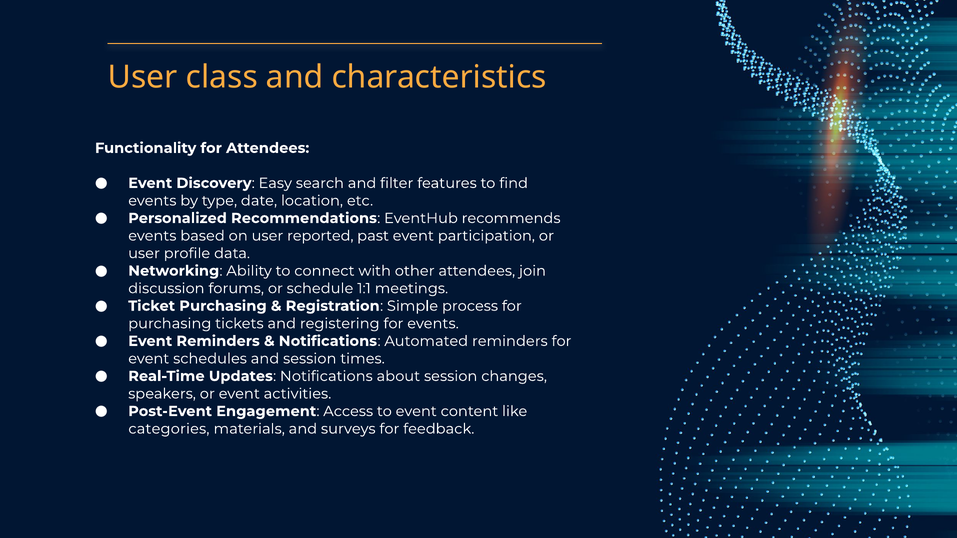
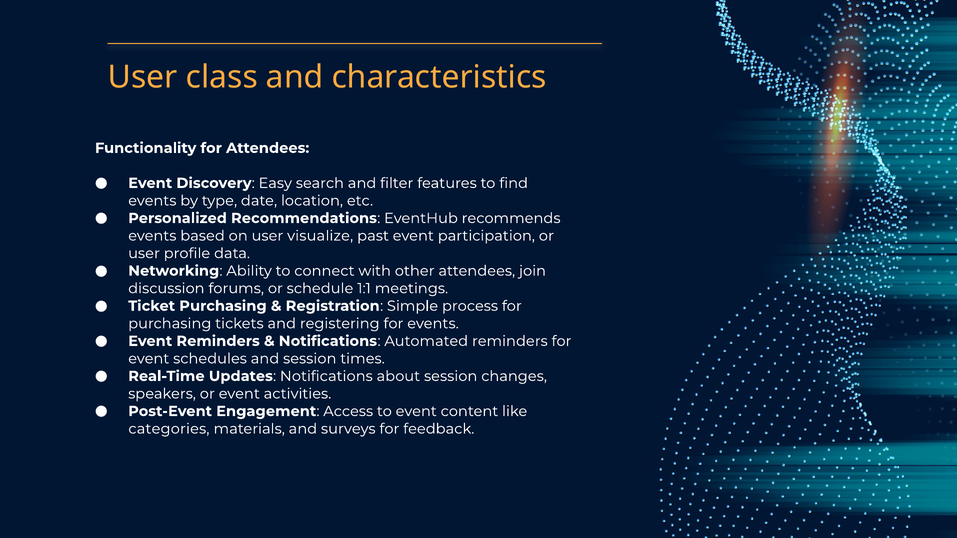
reported: reported -> visualize (320, 236)
